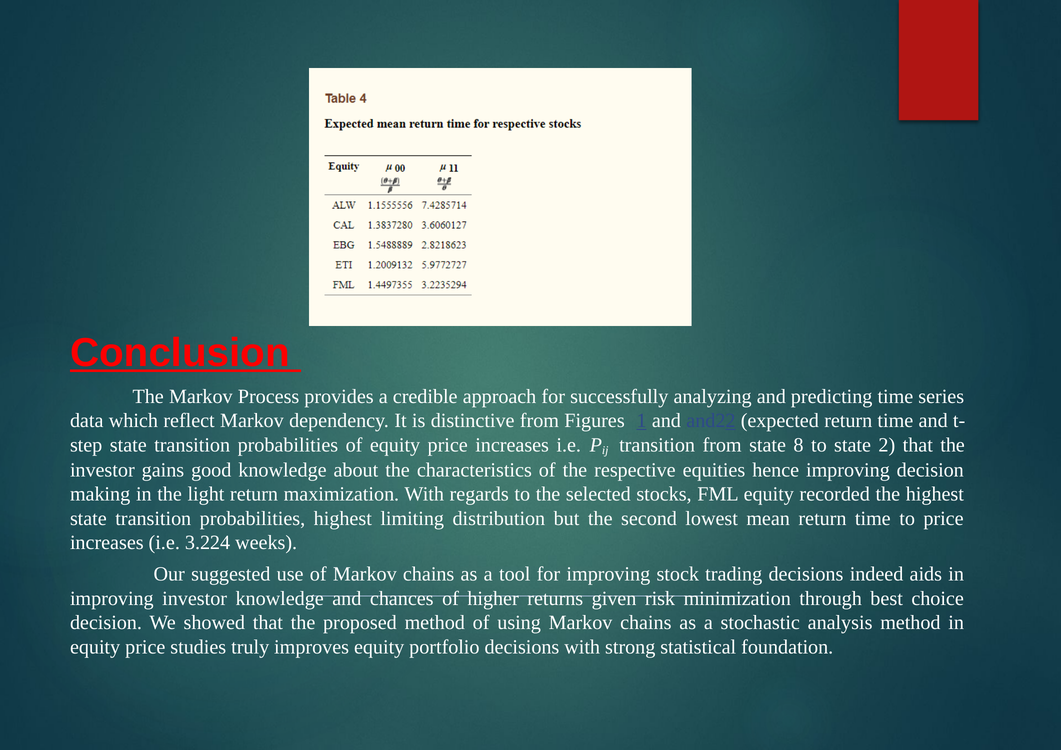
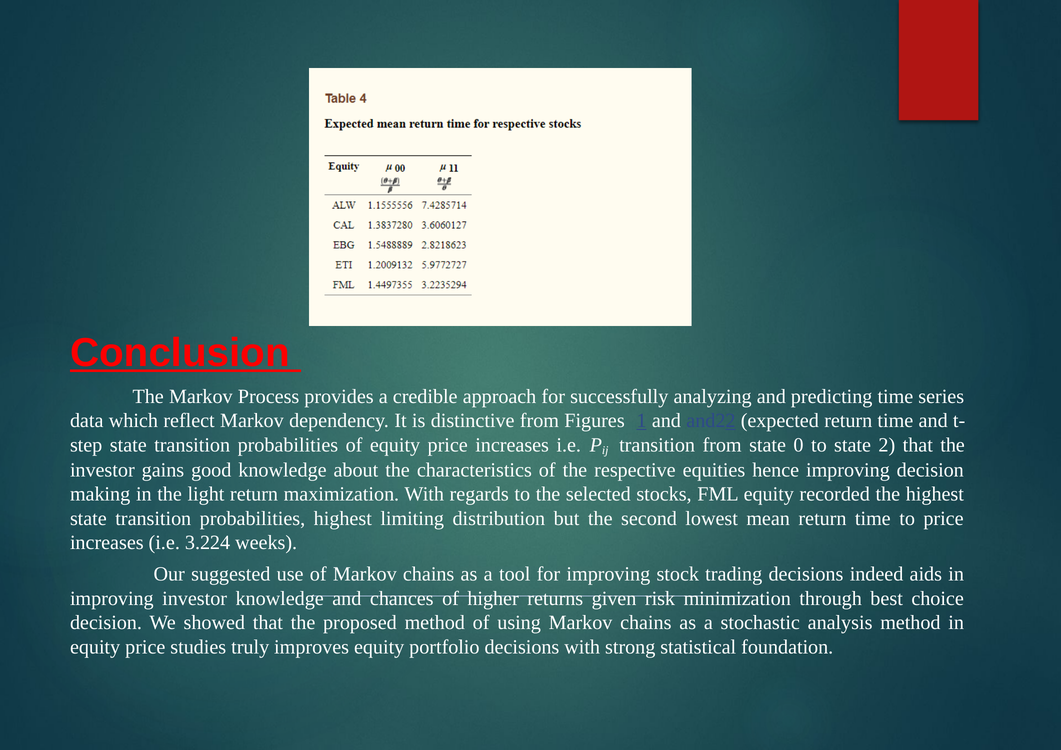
8: 8 -> 0 (799, 445)
